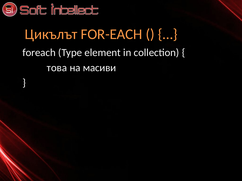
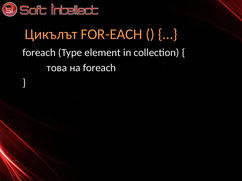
на масиви: масиви -> forеach (99, 68)
